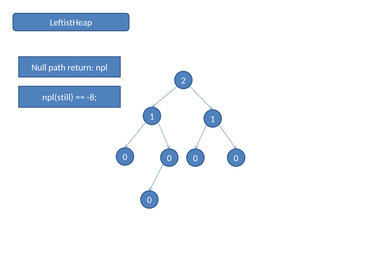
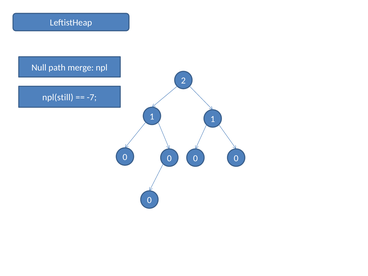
return: return -> merge (81, 68)
-8: -8 -> -7 (92, 97)
